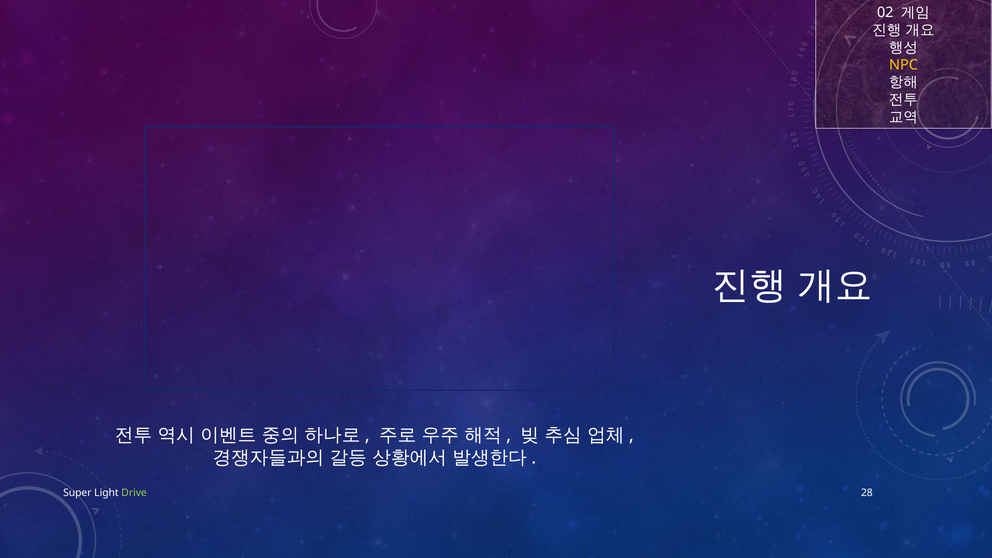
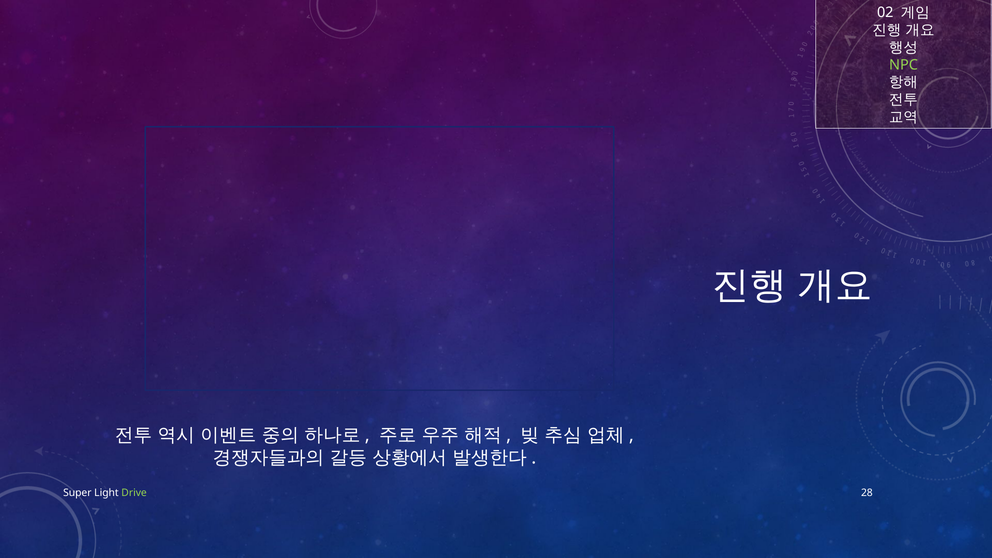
NPC colour: yellow -> light green (903, 65)
